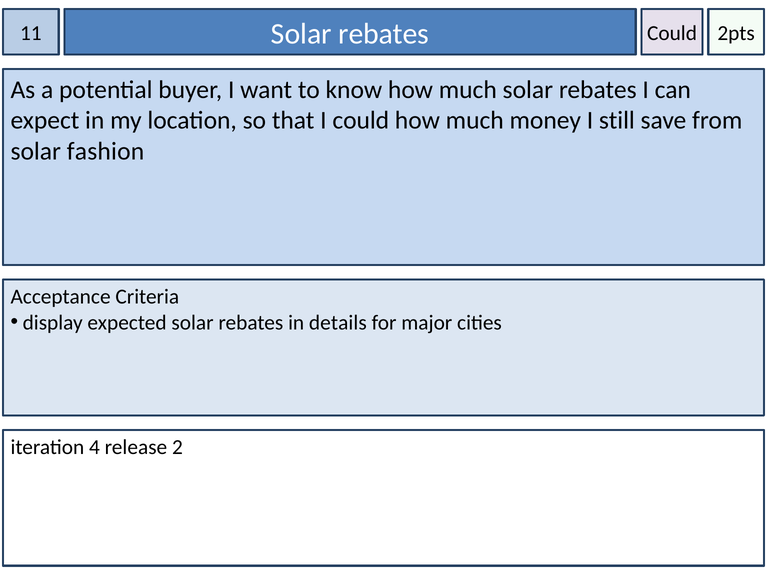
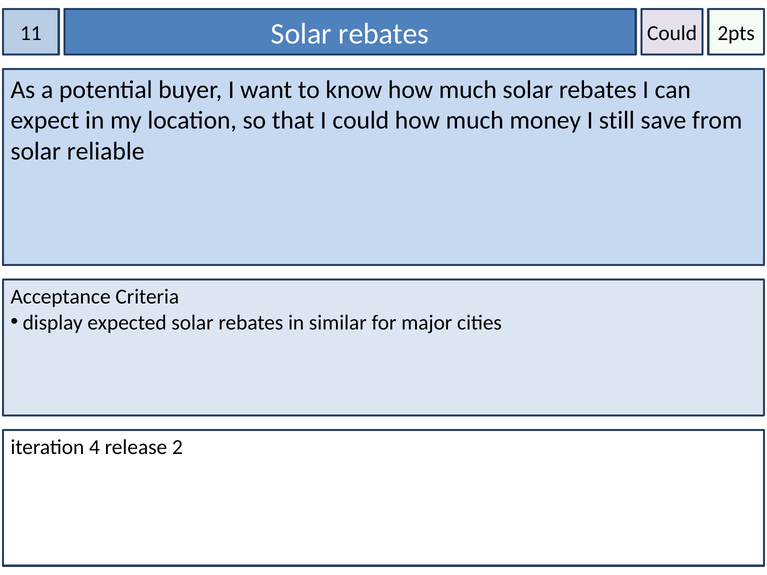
fashion: fashion -> reliable (106, 151)
details: details -> similar (338, 323)
